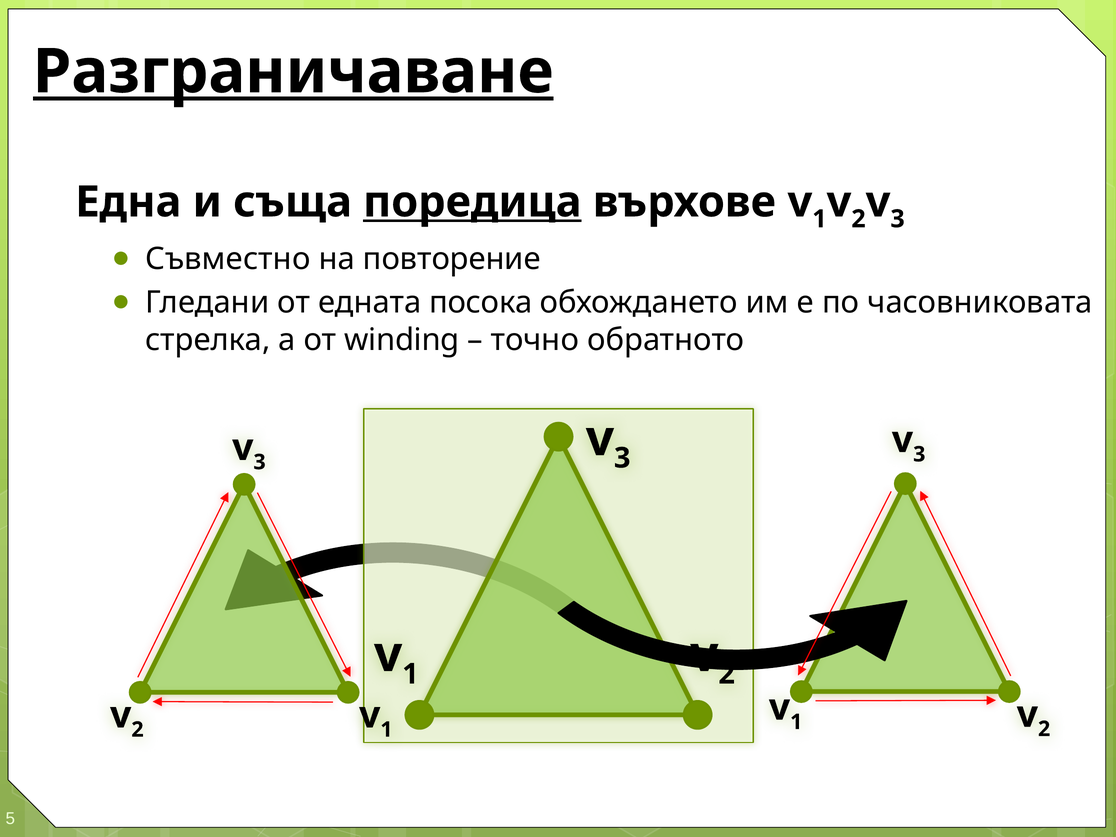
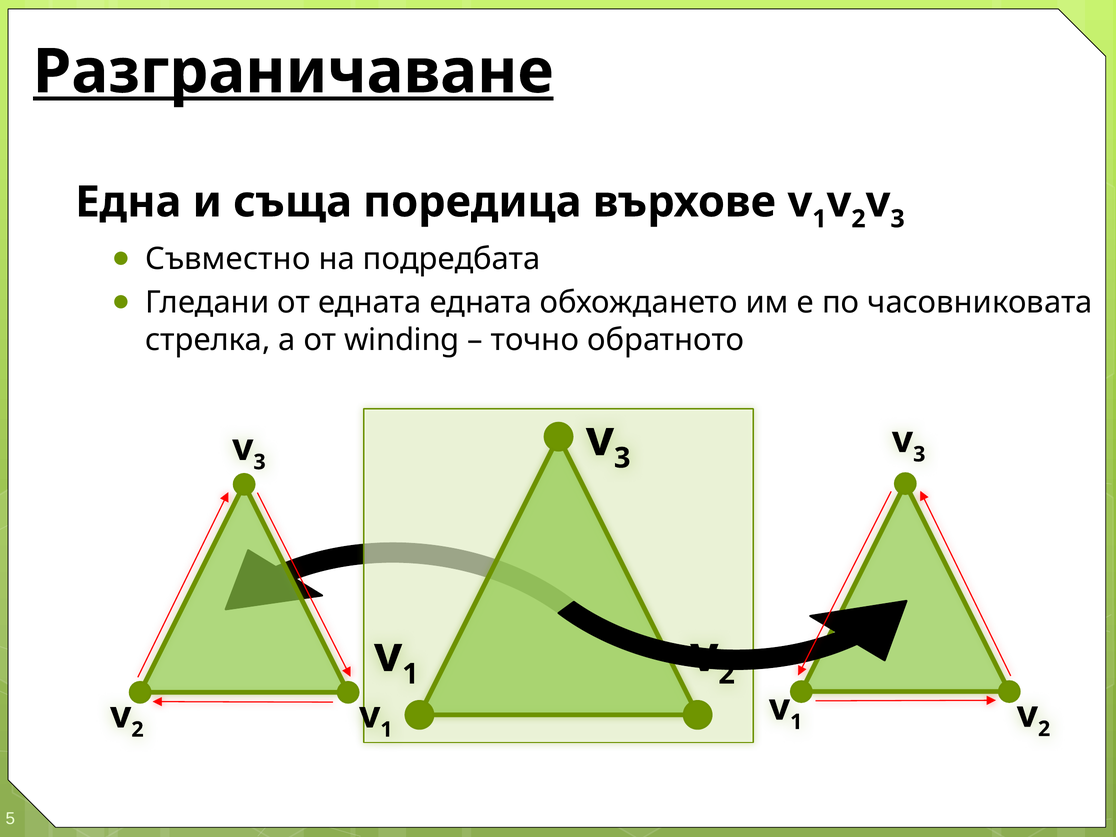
поредица underline: present -> none (472, 202)
повторение: повторение -> подредбата (452, 259)
едната посока: посока -> едната (481, 303)
